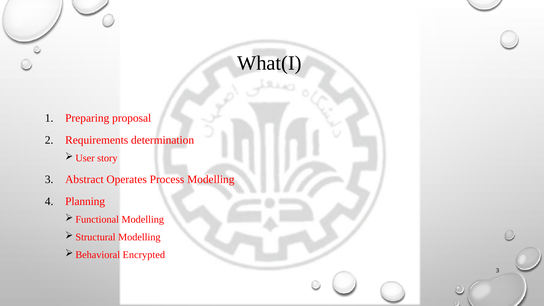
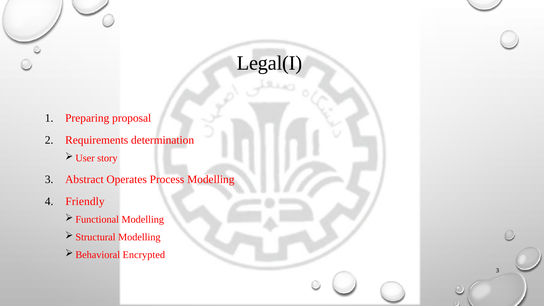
What(I: What(I -> Legal(I (270, 63)
Planning: Planning -> Friendly (85, 202)
